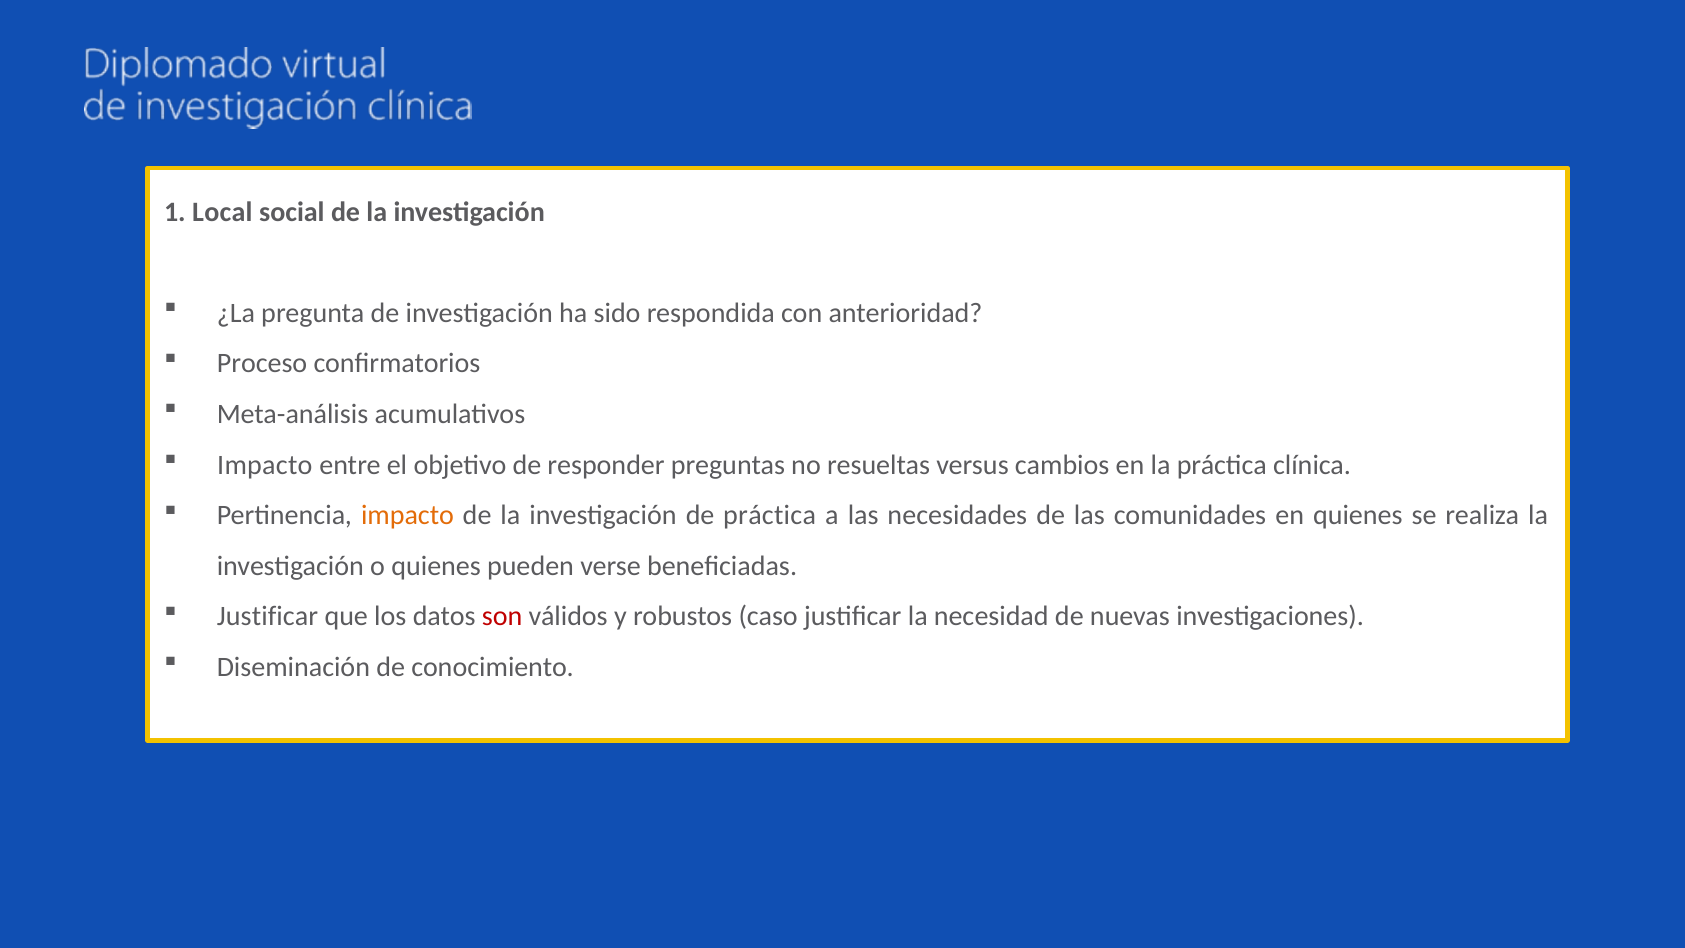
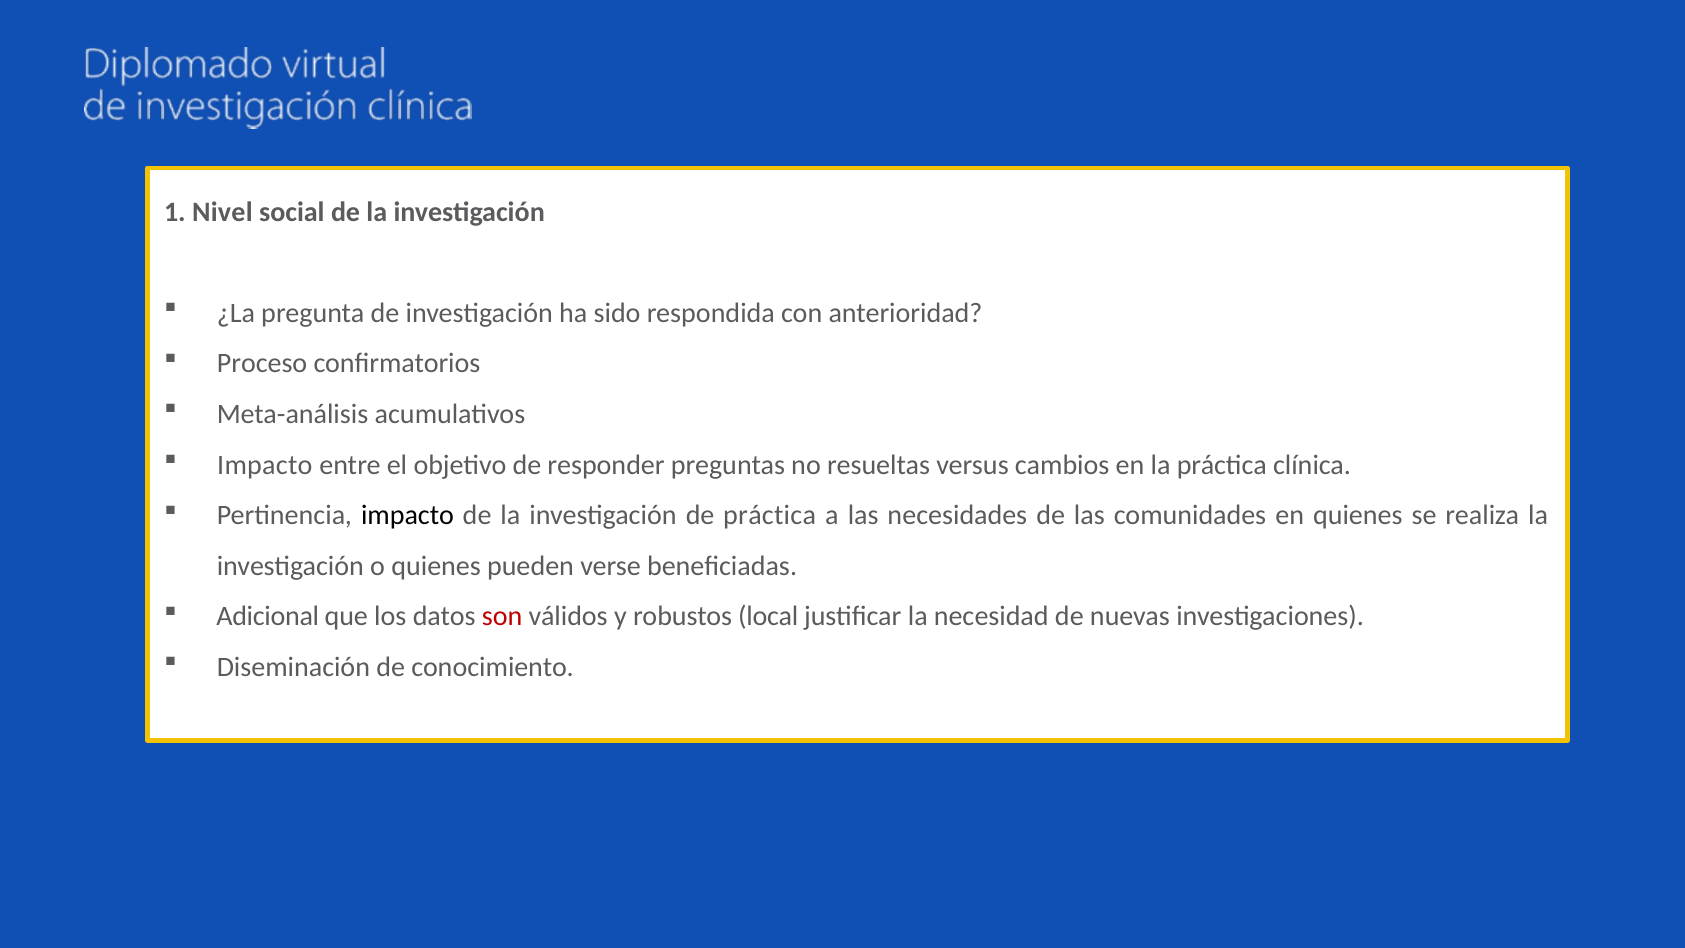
Local: Local -> Nivel (222, 212)
impacto colour: orange -> black (407, 515)
Justificar: Justificar -> Adicional (268, 616)
caso: caso -> local (768, 616)
